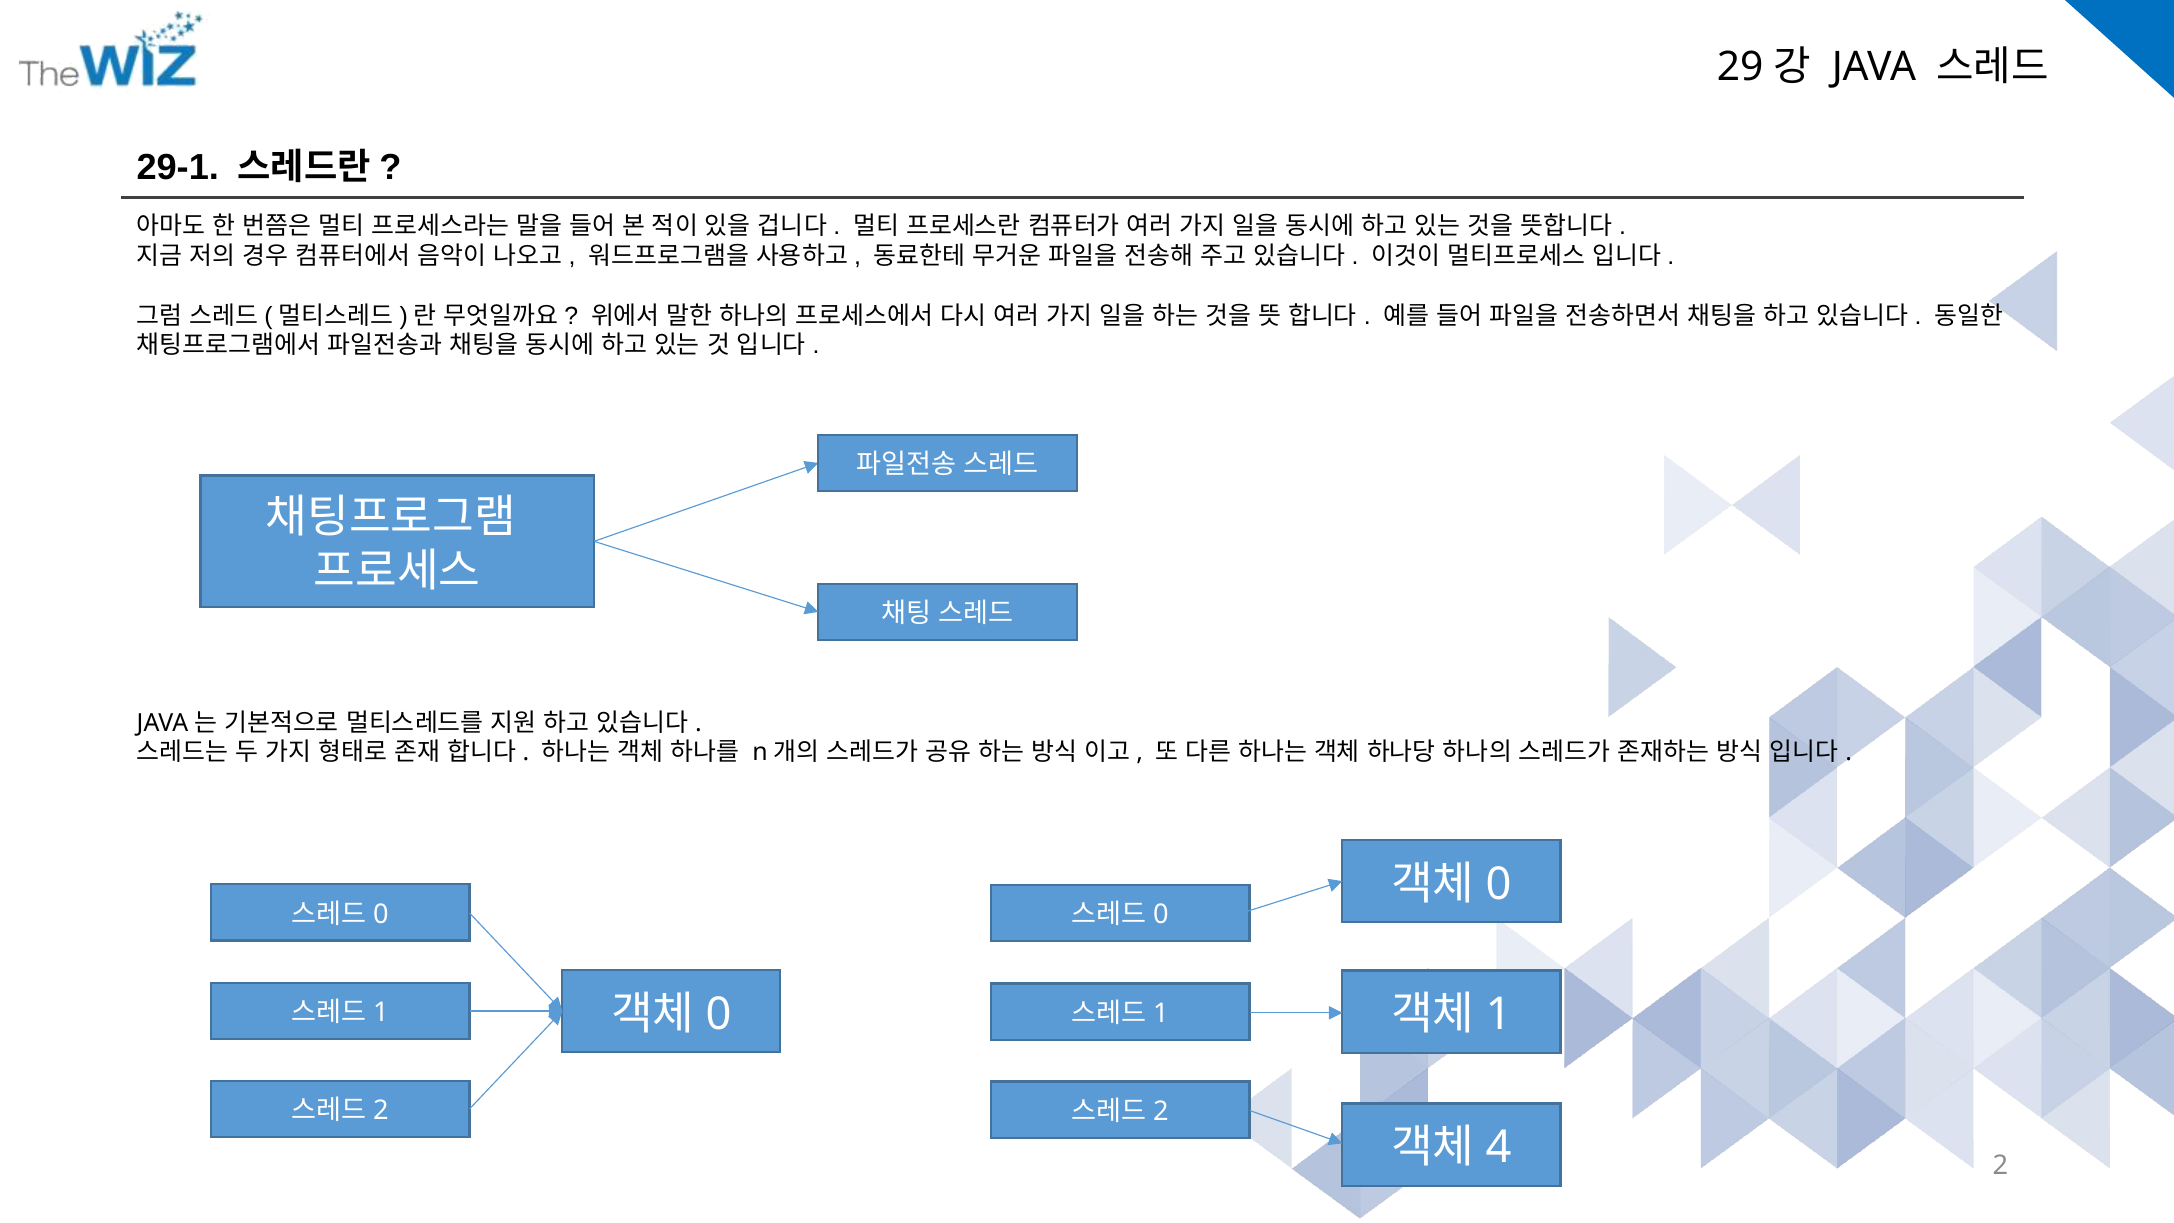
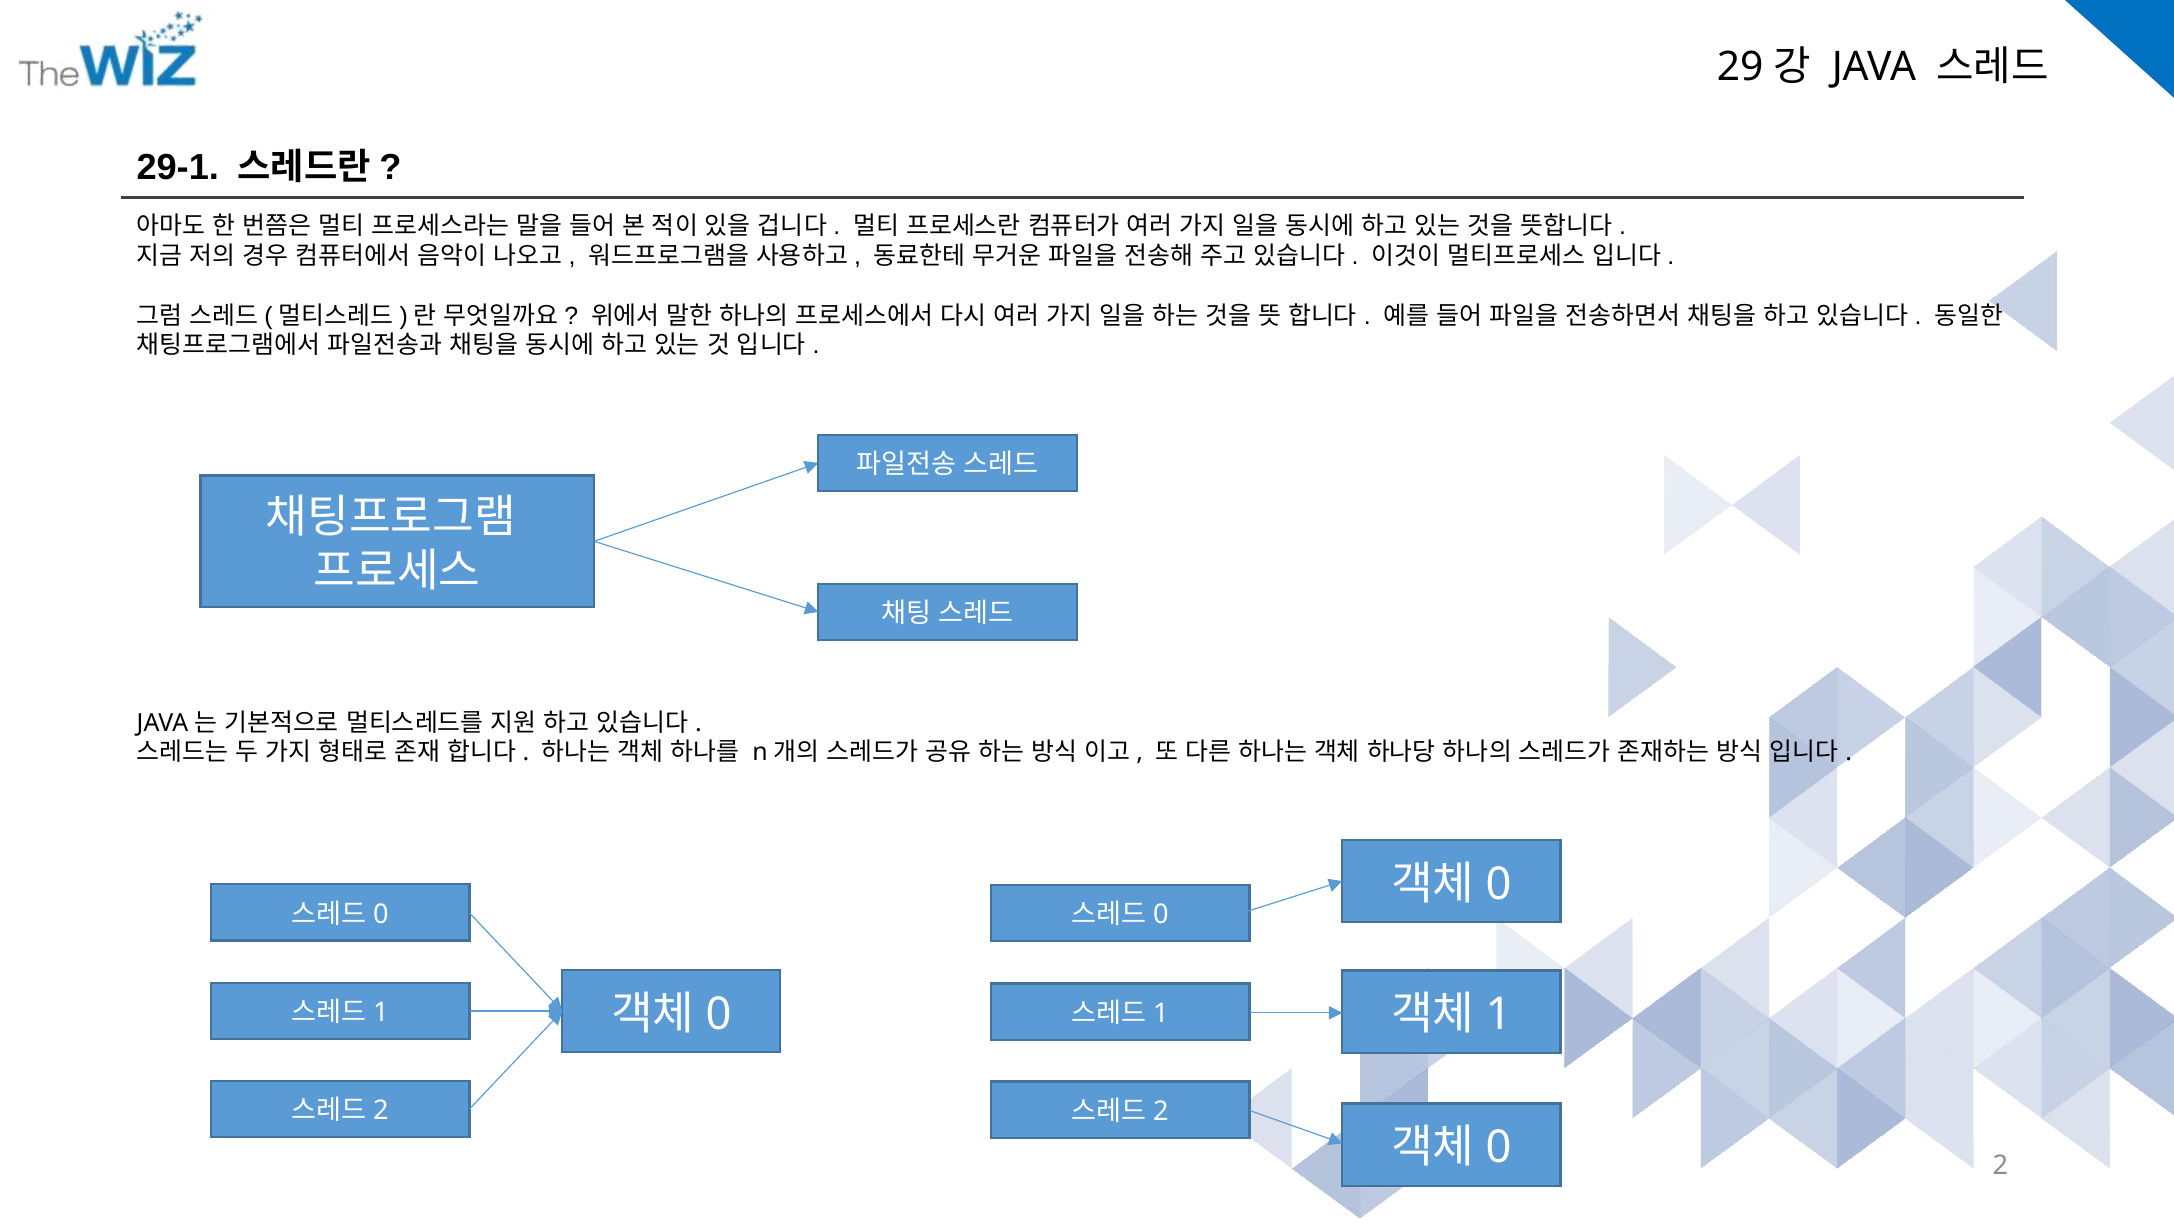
4: 4 -> 0 (1499, 1148)
